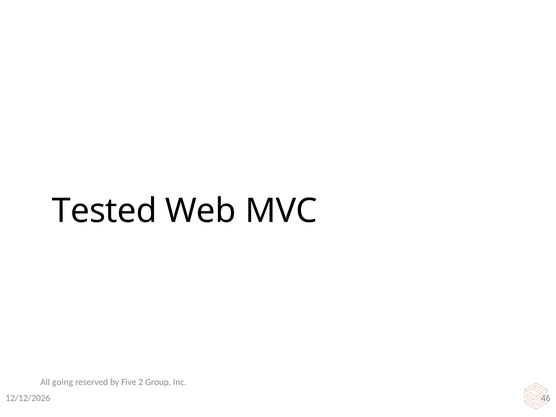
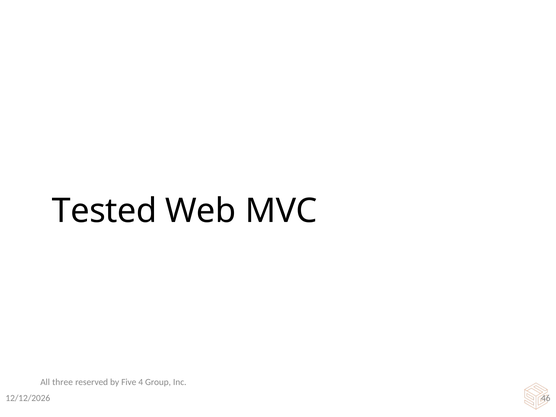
going: going -> three (63, 382)
2: 2 -> 4 (141, 382)
